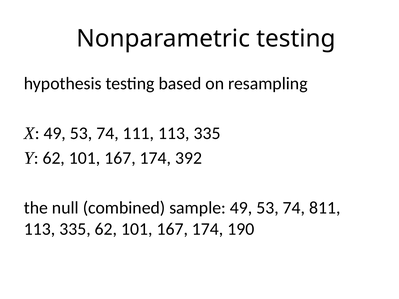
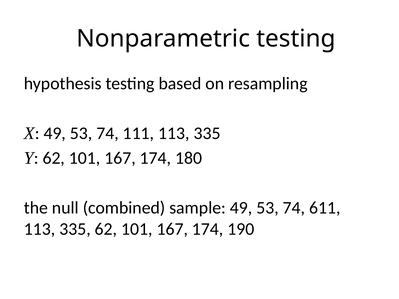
392: 392 -> 180 (189, 158)
811: 811 -> 611 (325, 208)
